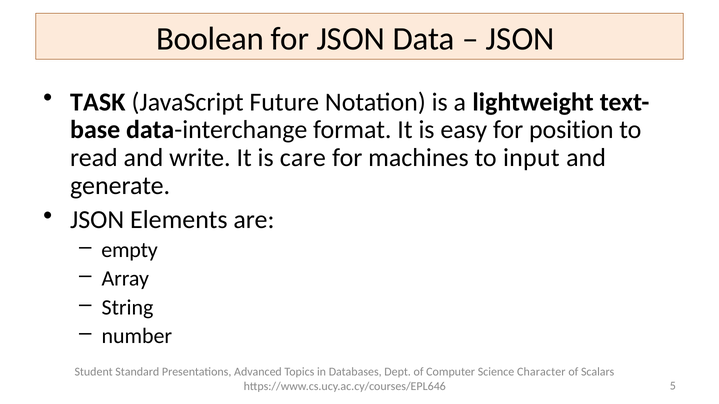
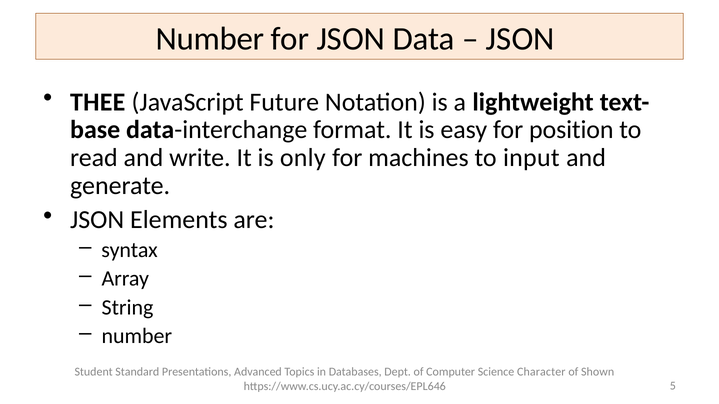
Boolean: Boolean -> Number (210, 39)
TASK: TASK -> THEE (98, 102)
care: care -> only (303, 158)
empty: empty -> syntax (130, 250)
Scalars: Scalars -> Shown (598, 372)
